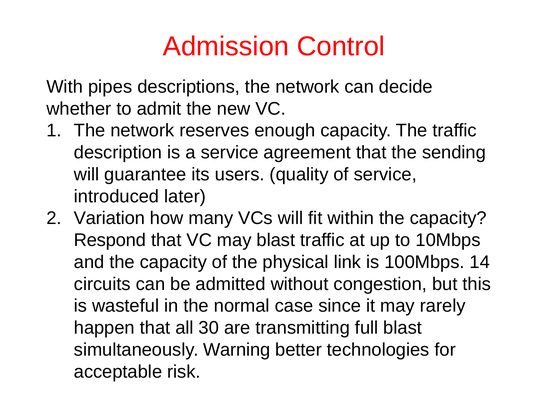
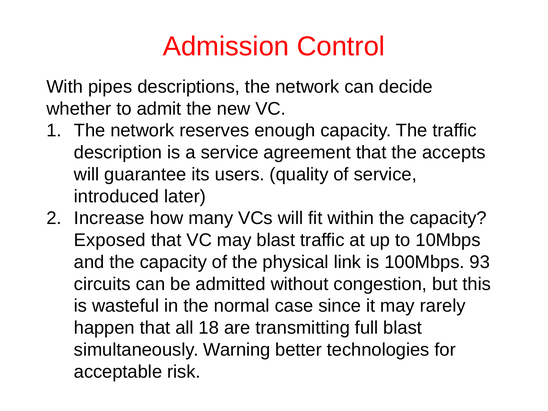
sending: sending -> accepts (454, 153)
Variation: Variation -> Increase (109, 218)
Respond: Respond -> Exposed (110, 240)
14: 14 -> 93 (480, 262)
30: 30 -> 18 (209, 328)
